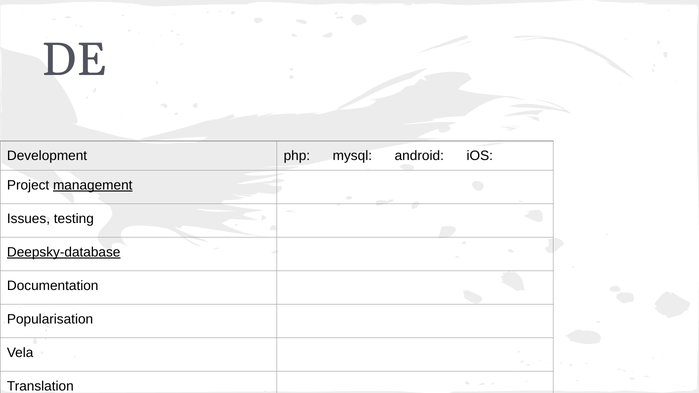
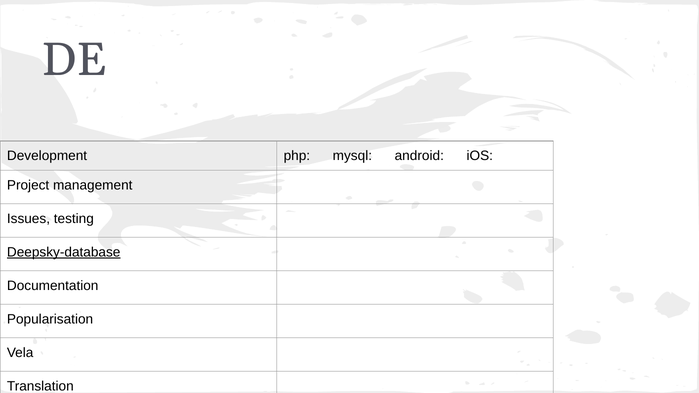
management underline: present -> none (93, 185)
